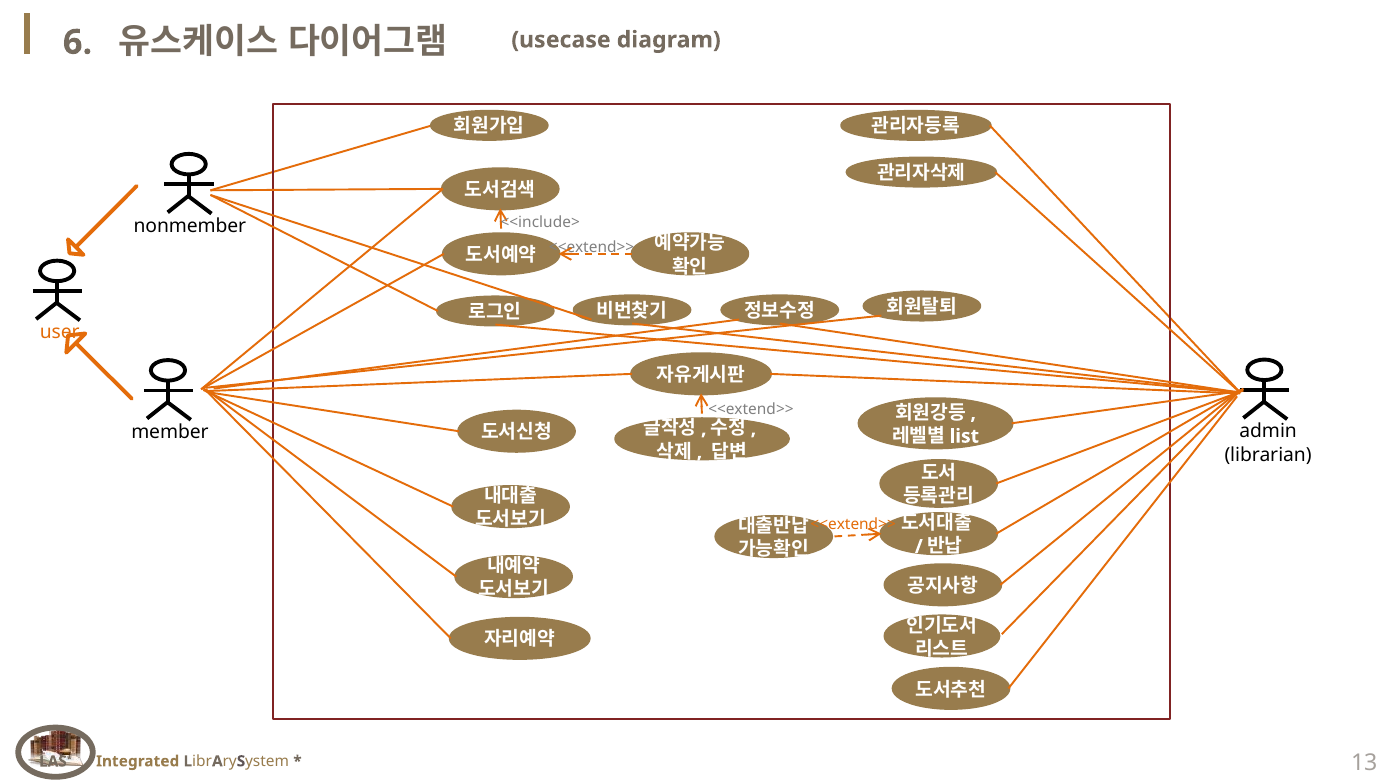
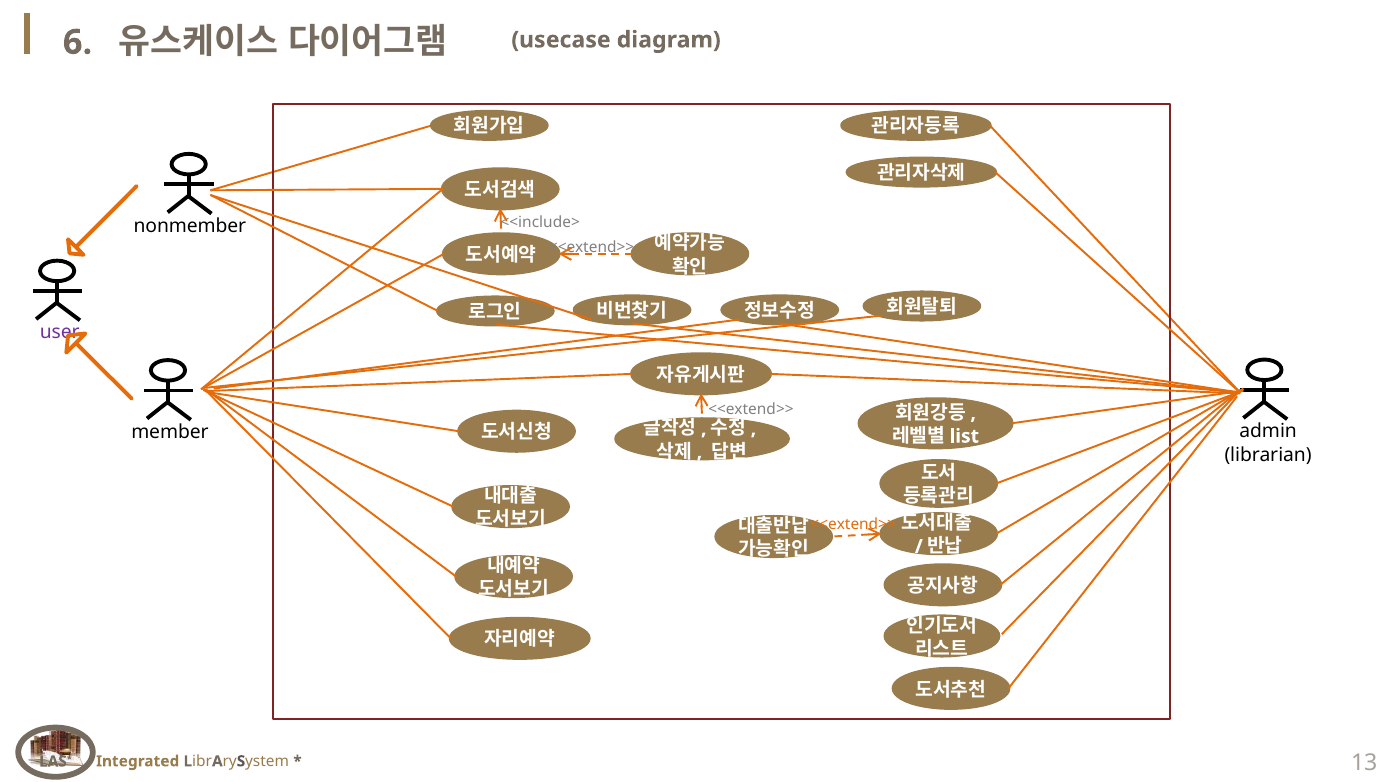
user colour: orange -> purple (60, 332)
